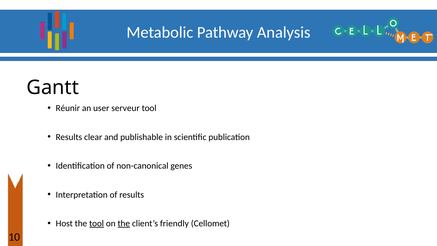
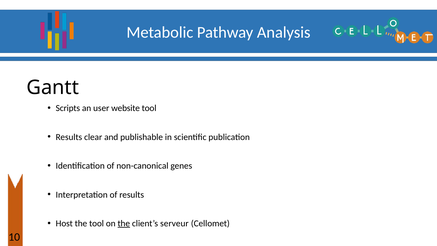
Réunir: Réunir -> Scripts (68, 108)
serveur: serveur -> website (126, 108)
tool underline: present -> none (97, 223)
friendly: friendly -> serveur (174, 223)
